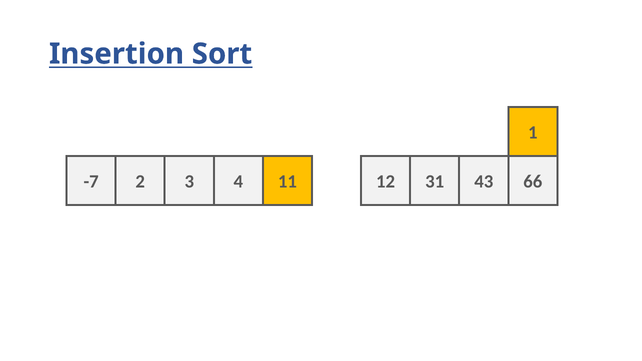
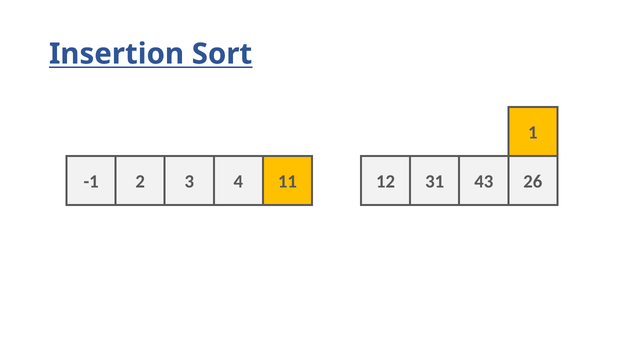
-7: -7 -> -1 (91, 182)
66: 66 -> 26 (533, 182)
